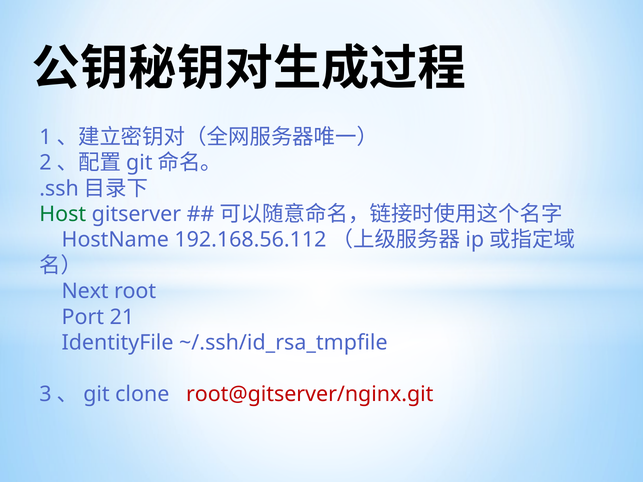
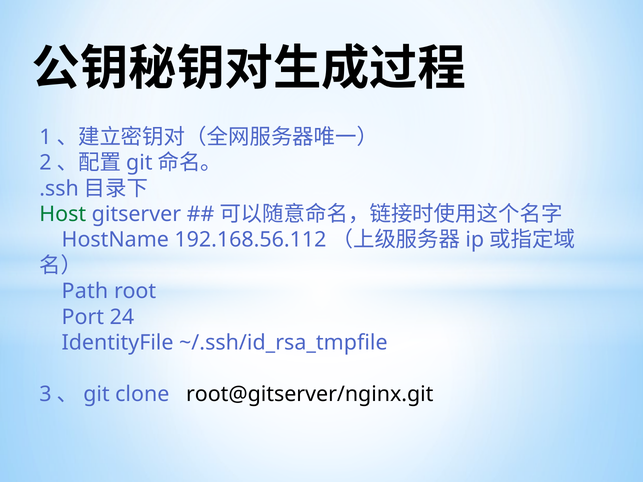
Next: Next -> Path (85, 291)
21: 21 -> 24 (122, 317)
root@gitserver/nginx.git colour: red -> black (310, 394)
